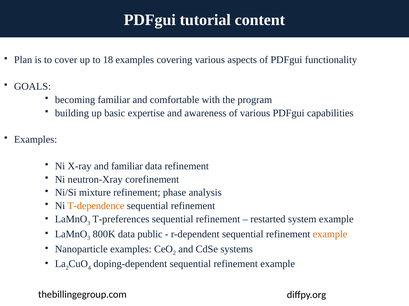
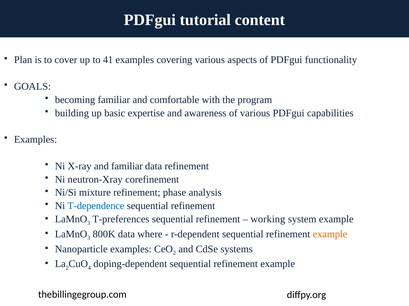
18: 18 -> 41 (108, 60)
T-dependence colour: orange -> blue (96, 206)
restarted: restarted -> working (268, 220)
public: public -> where (150, 235)
